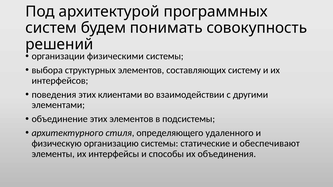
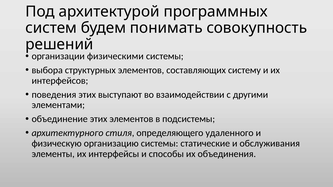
клиентами: клиентами -> выступают (120, 95)
обеспечивают: обеспечивают -> обслуживания (270, 144)
